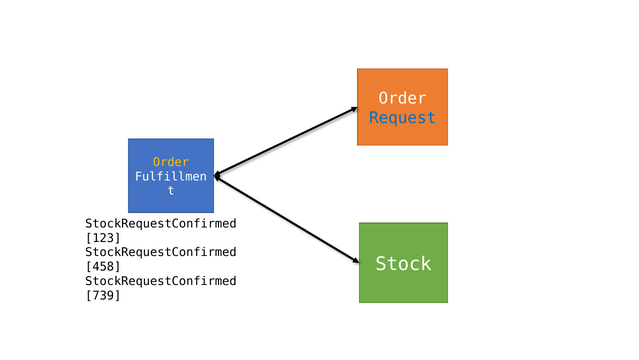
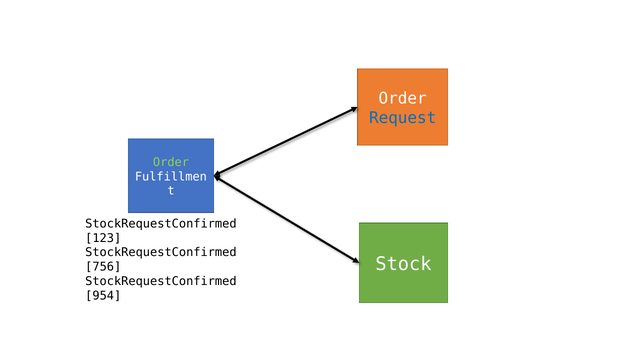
Order colour: yellow -> light green (171, 162)
458: 458 -> 756 (103, 266)
739: 739 -> 954 (103, 295)
